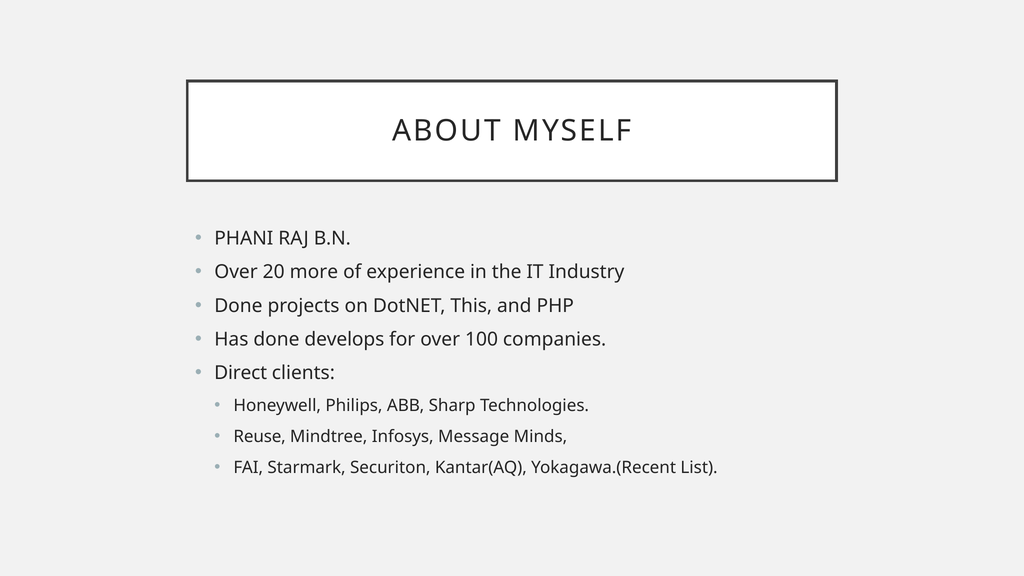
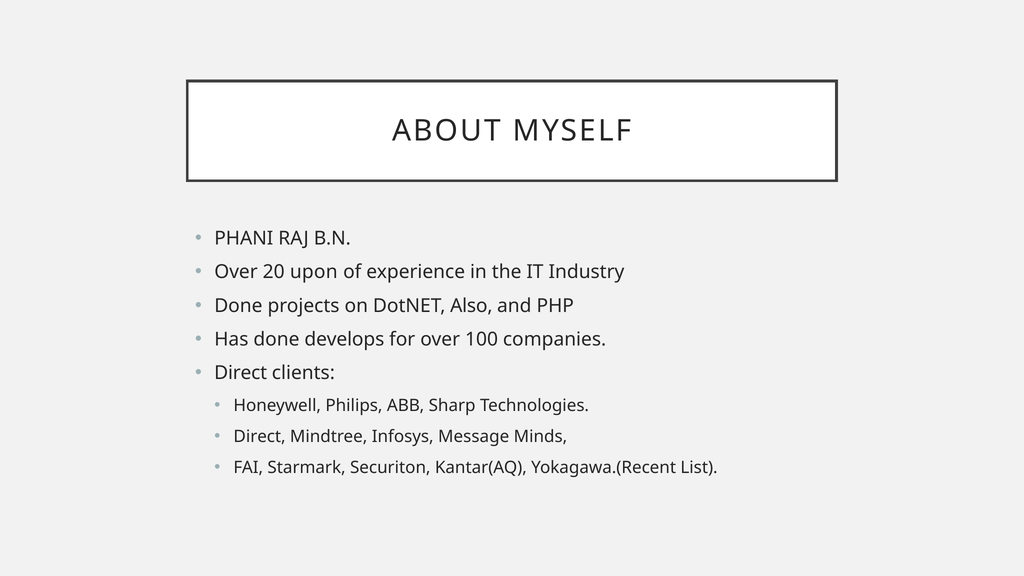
more: more -> upon (314, 272)
This: This -> Also (471, 306)
Reuse: Reuse -> Direct (260, 437)
